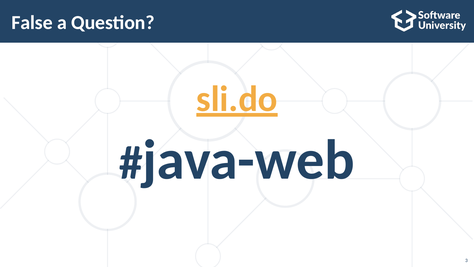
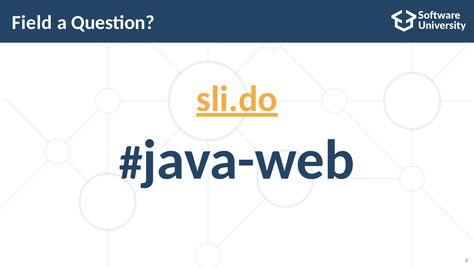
False: False -> Field (32, 22)
